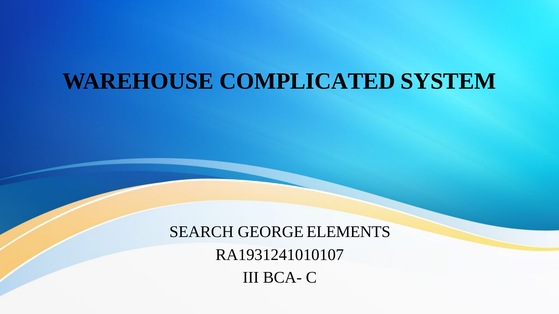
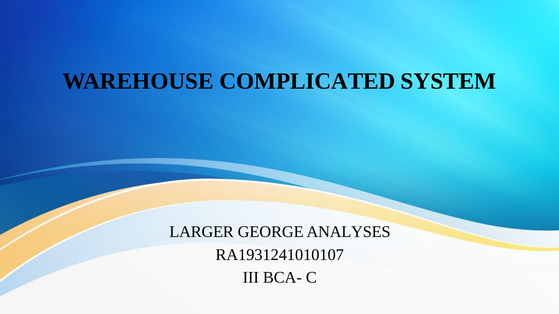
SEARCH: SEARCH -> LARGER (202, 232)
ELEMENTS: ELEMENTS -> ANALYSES (349, 232)
